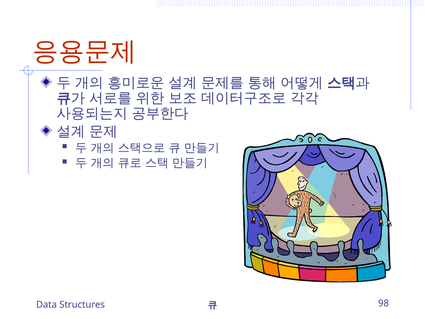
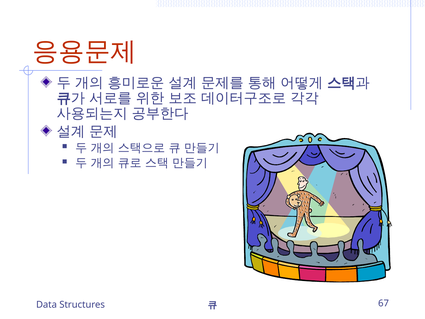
98: 98 -> 67 (384, 303)
